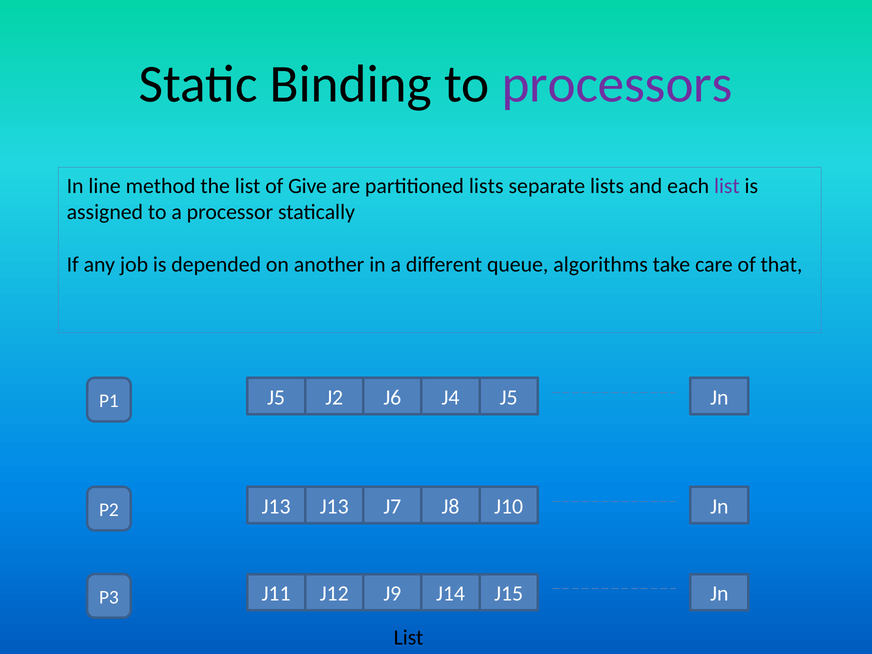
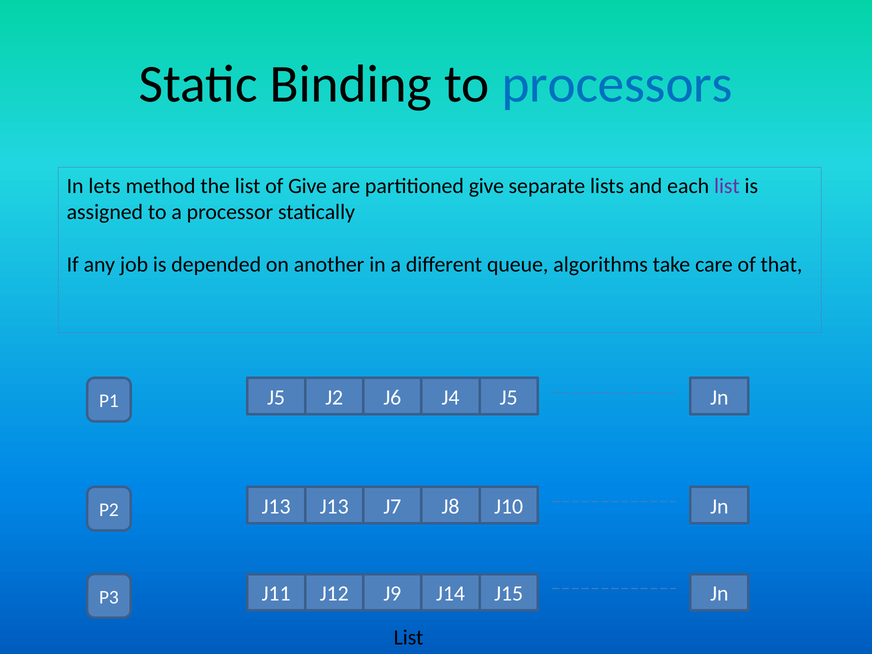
processors colour: purple -> blue (617, 84)
line: line -> lets (104, 186)
partitioned lists: lists -> give (486, 186)
